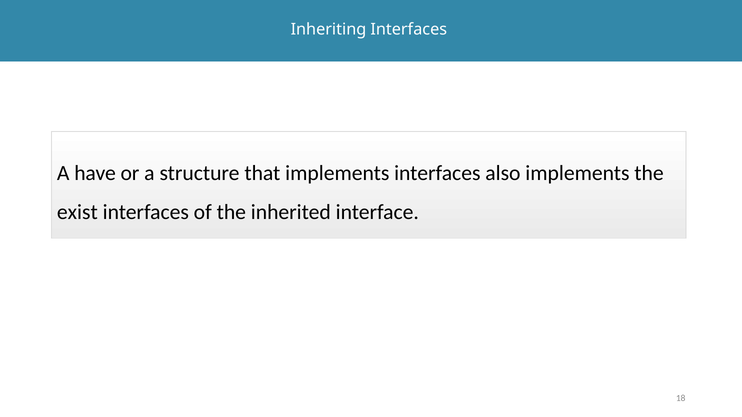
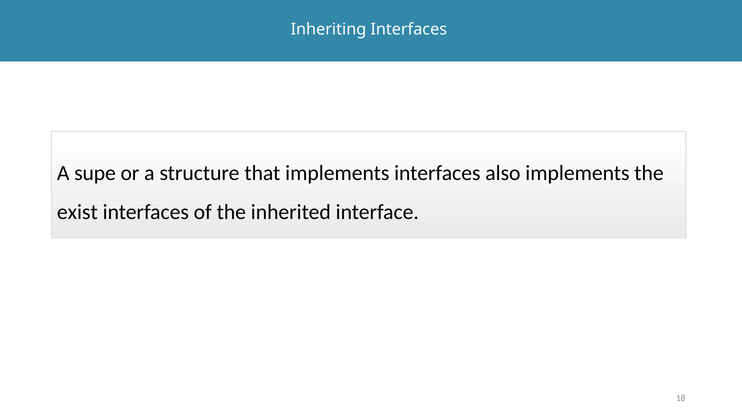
have: have -> supe (95, 173)
